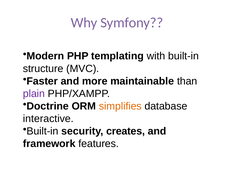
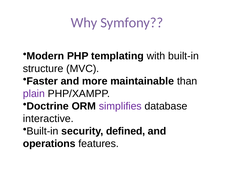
simplifies colour: orange -> purple (120, 106)
creates: creates -> defined (126, 131)
framework: framework -> operations (49, 143)
